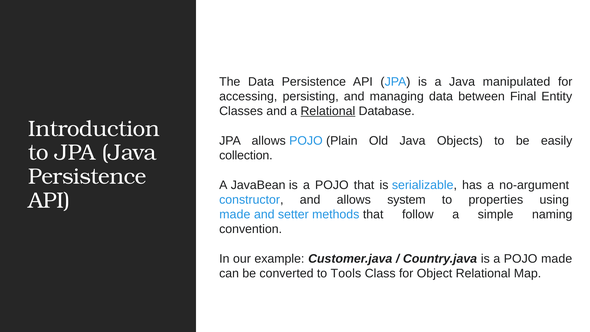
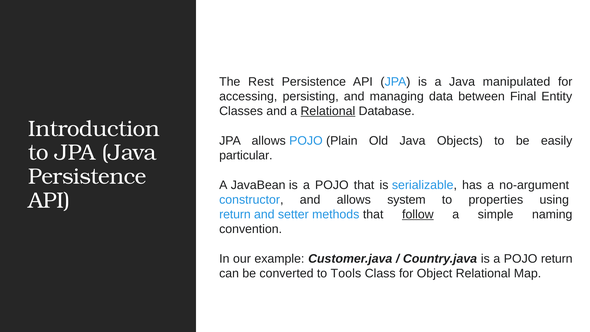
The Data: Data -> Rest (261, 82)
collection: collection -> particular (246, 155)
made: made -> return (235, 214)
follow underline: none -> present (418, 214)
POJO made: made -> return (557, 259)
